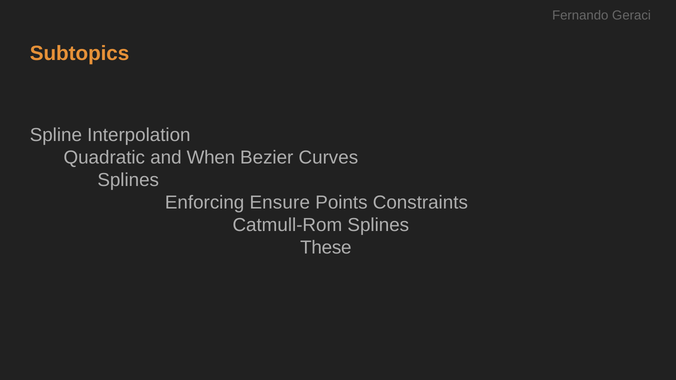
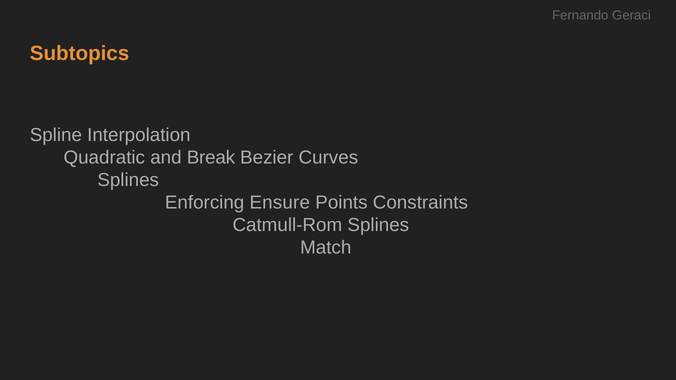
When: When -> Break (211, 158)
These: These -> Match (326, 248)
